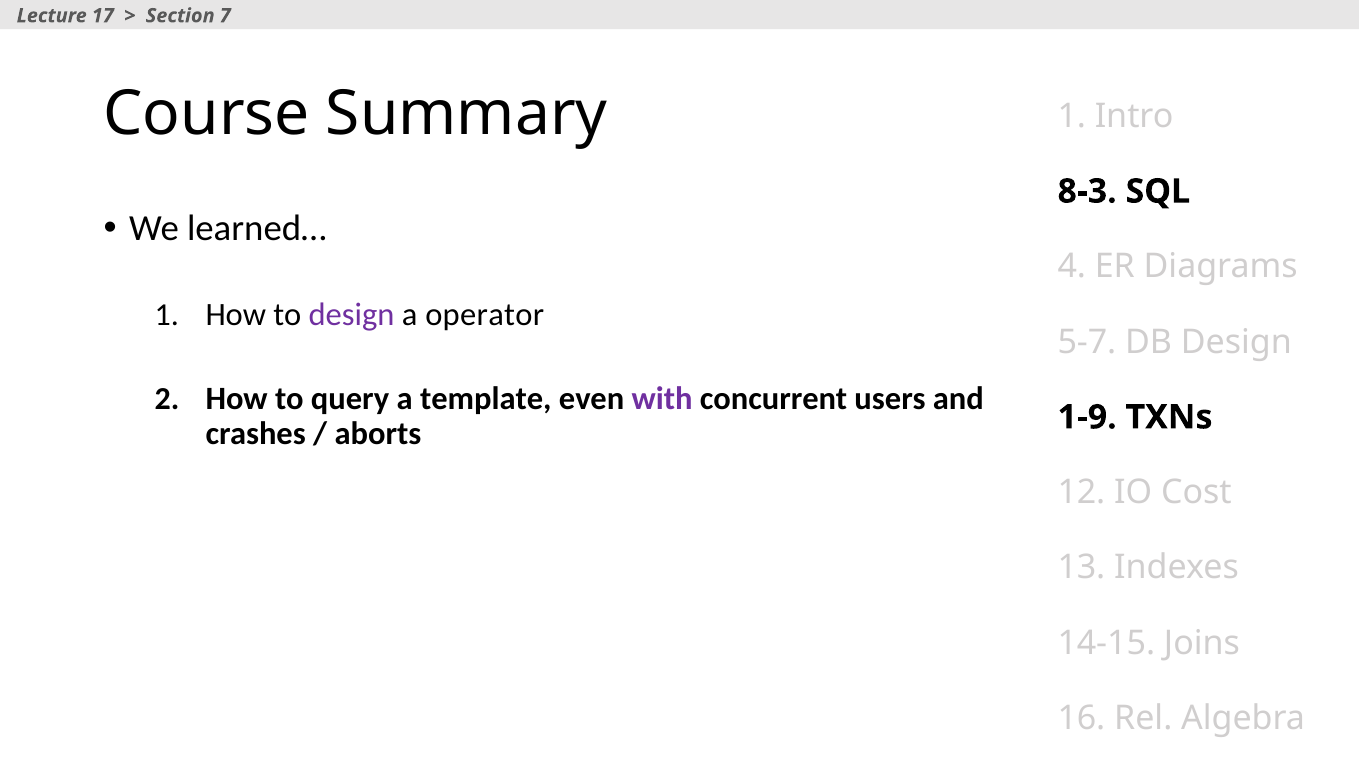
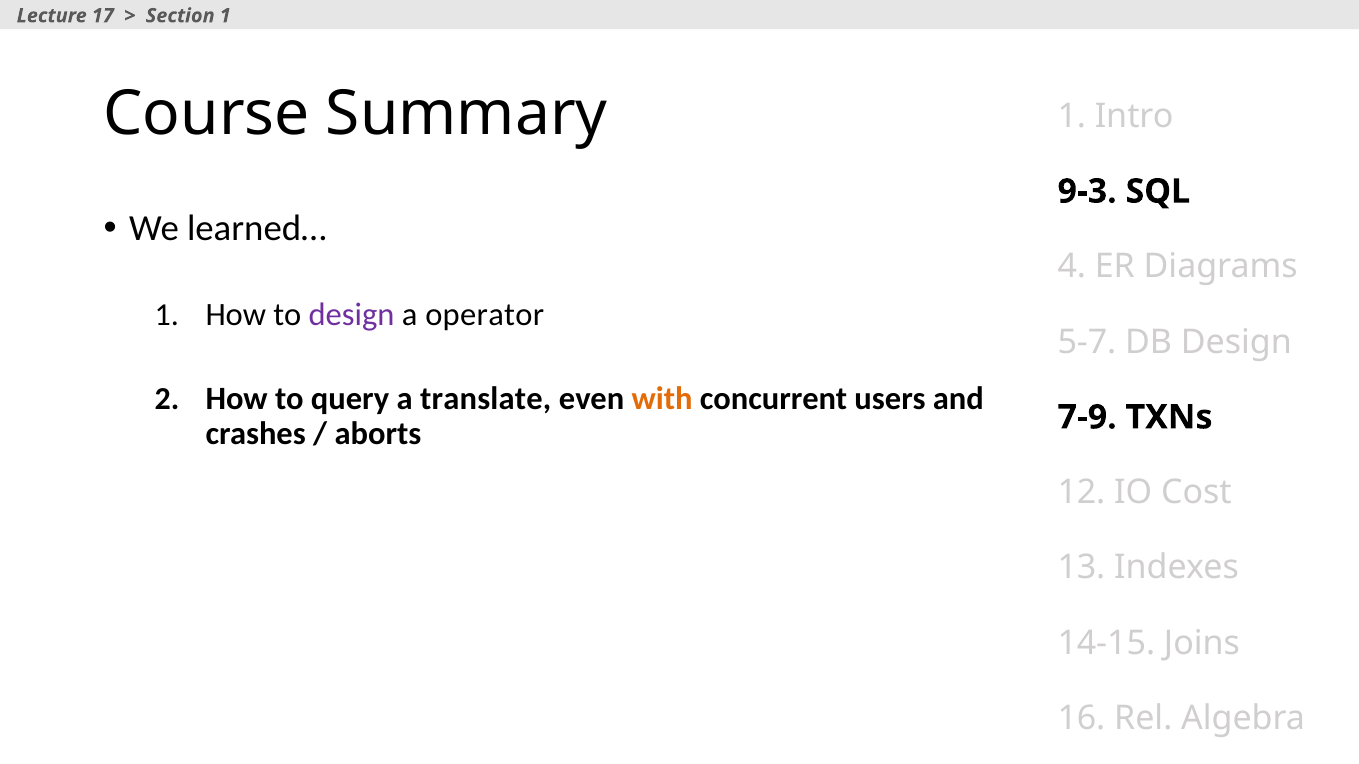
Section 7: 7 -> 1 (225, 16)
8-3: 8-3 -> 9-3 (1087, 192)
template: template -> translate (486, 399)
with colour: purple -> orange (662, 399)
1-9: 1-9 -> 7-9 (1087, 417)
